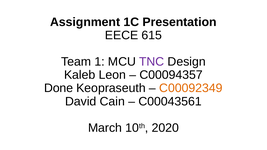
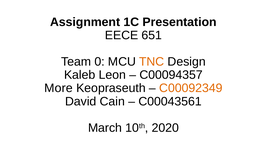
615: 615 -> 651 (152, 35)
1: 1 -> 0 (100, 62)
TNC colour: purple -> orange (152, 62)
Done: Done -> More (59, 88)
